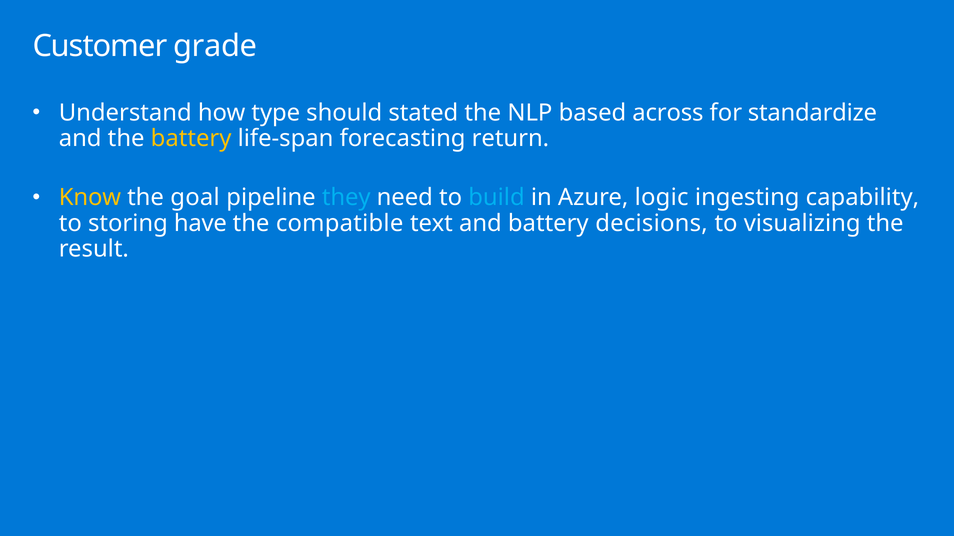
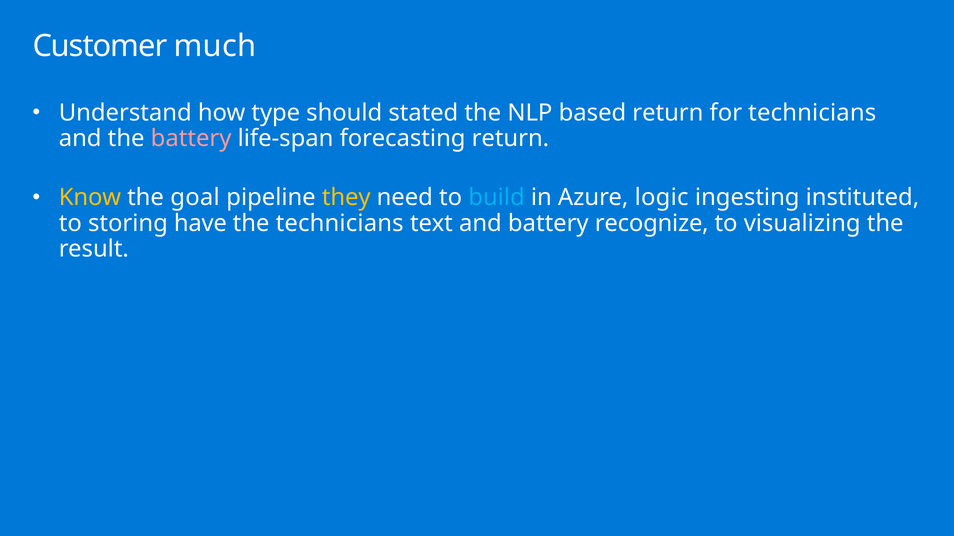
grade: grade -> much (215, 46)
based across: across -> return (668, 113)
for standardize: standardize -> technicians (812, 113)
battery colour: yellow -> pink (191, 139)
they colour: light blue -> yellow (346, 198)
capability: capability -> instituted (862, 198)
the compatible: compatible -> technicians (340, 224)
decisions: decisions -> recognize (652, 224)
